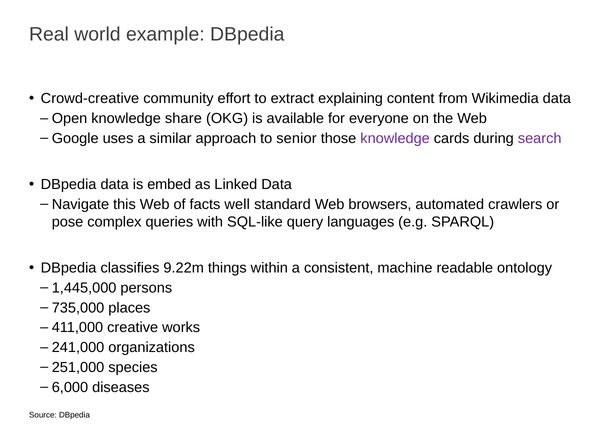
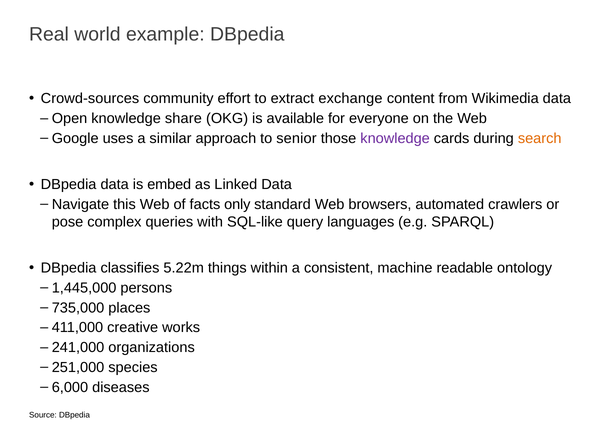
Crowd-creative: Crowd-creative -> Crowd-sources (90, 99)
explaining: explaining -> exchange (350, 99)
search colour: purple -> orange (540, 139)
well: well -> only (237, 205)
9.22m: 9.22m -> 5.22m (184, 268)
